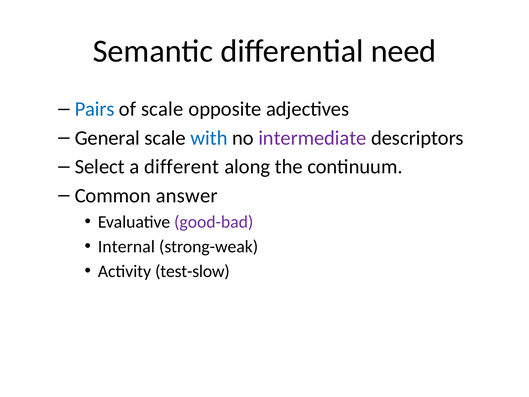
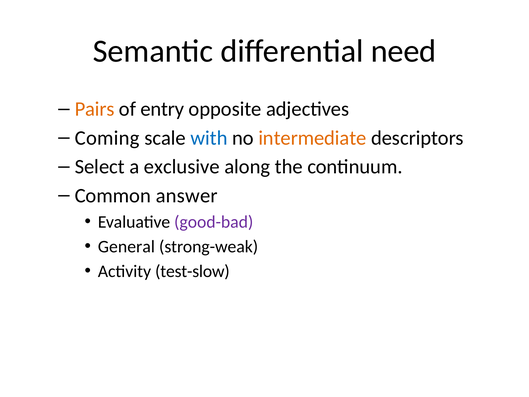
Pairs colour: blue -> orange (95, 109)
of scale: scale -> entry (162, 109)
General: General -> Coming (107, 138)
intermediate colour: purple -> orange (312, 138)
different: different -> exclusive (182, 167)
Internal: Internal -> General (126, 246)
